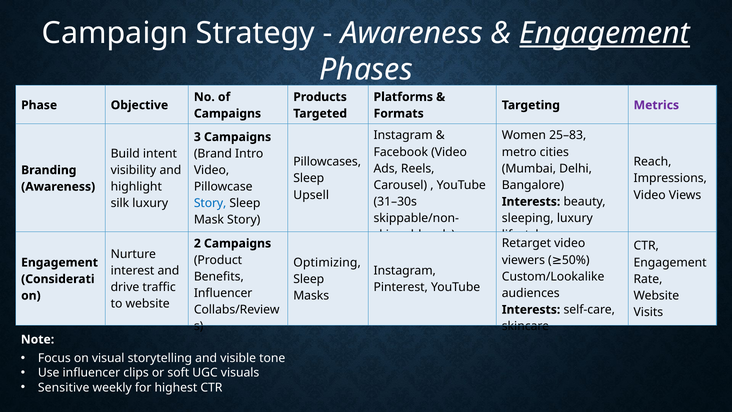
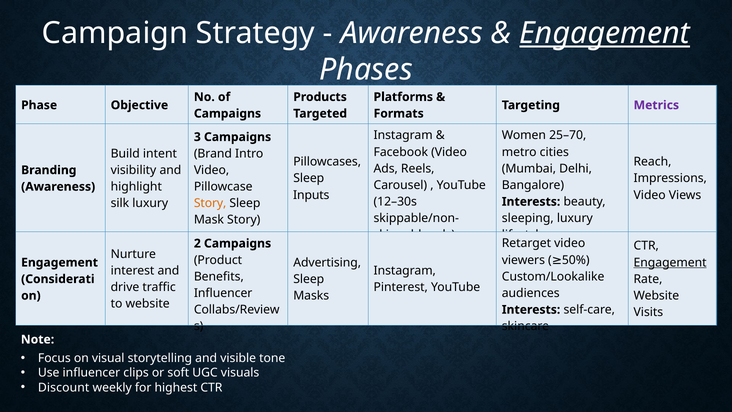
25–83: 25–83 -> 25–70 (568, 135)
Upsell: Upsell -> Inputs (311, 195)
31–30s: 31–30s -> 12–30s (395, 202)
Story colour: blue -> orange (210, 203)
Optimizing: Optimizing -> Advertising (327, 262)
Engagement underline: none -> present (670, 262)
Sensitive: Sensitive -> Discount (64, 387)
